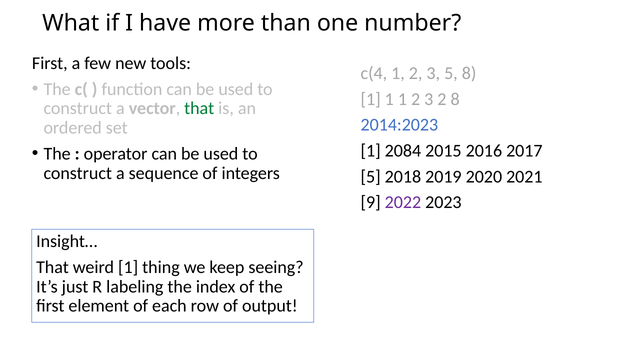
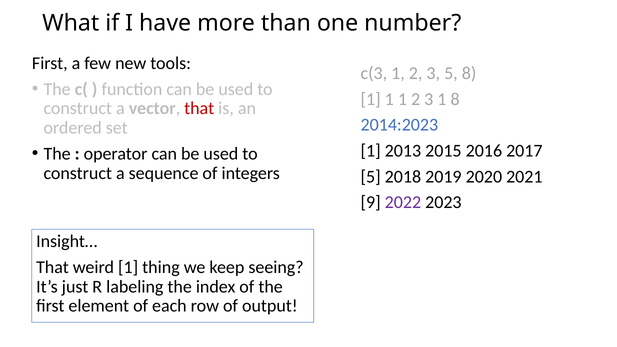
c(4: c(4 -> c(3 (374, 73)
3 2: 2 -> 1 (442, 99)
that colour: green -> red (199, 108)
2084: 2084 -> 2013 (403, 151)
